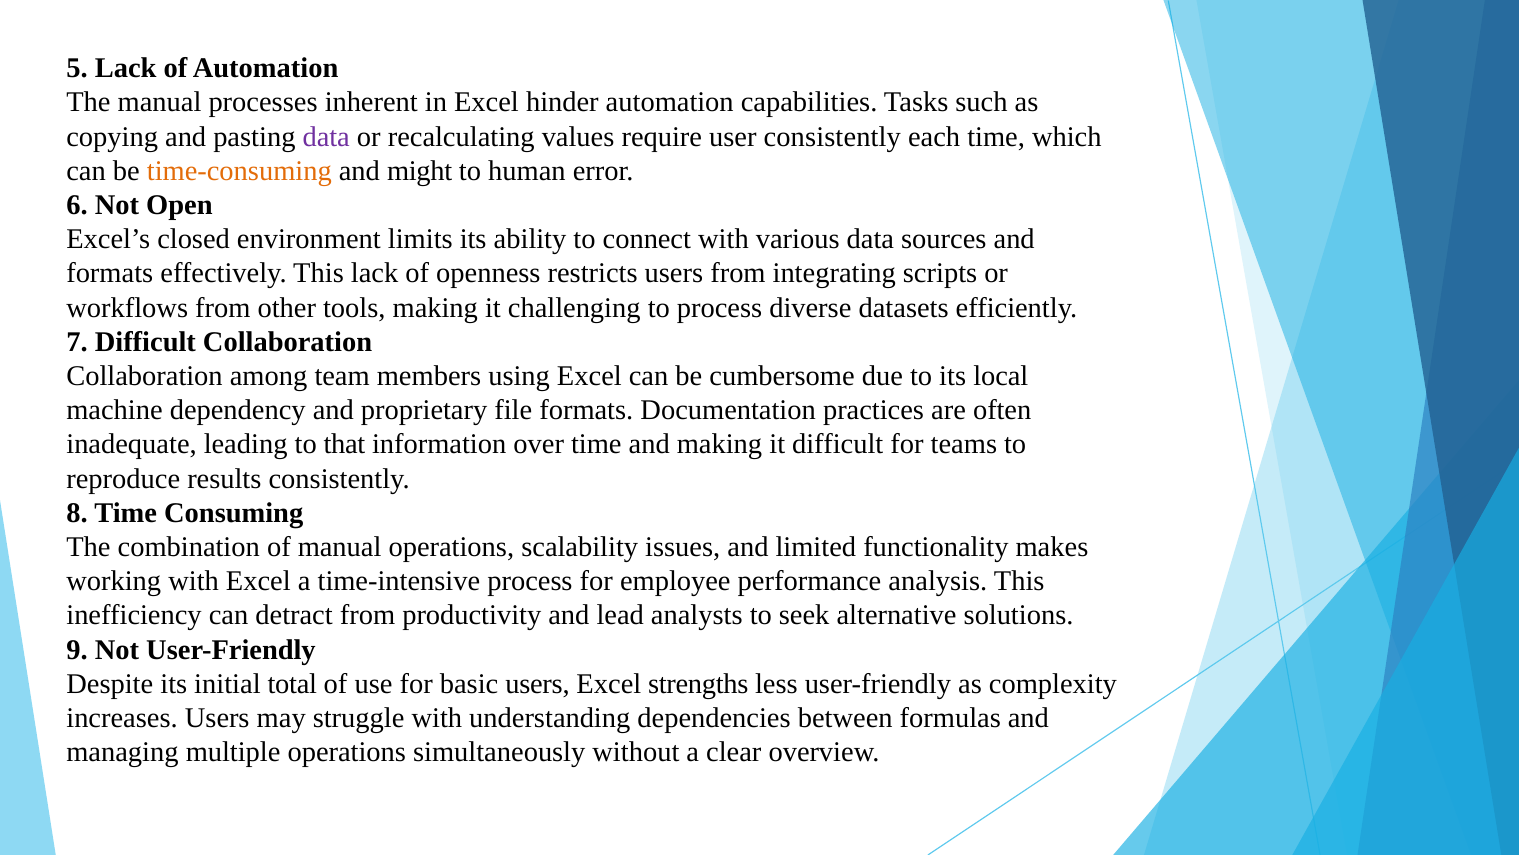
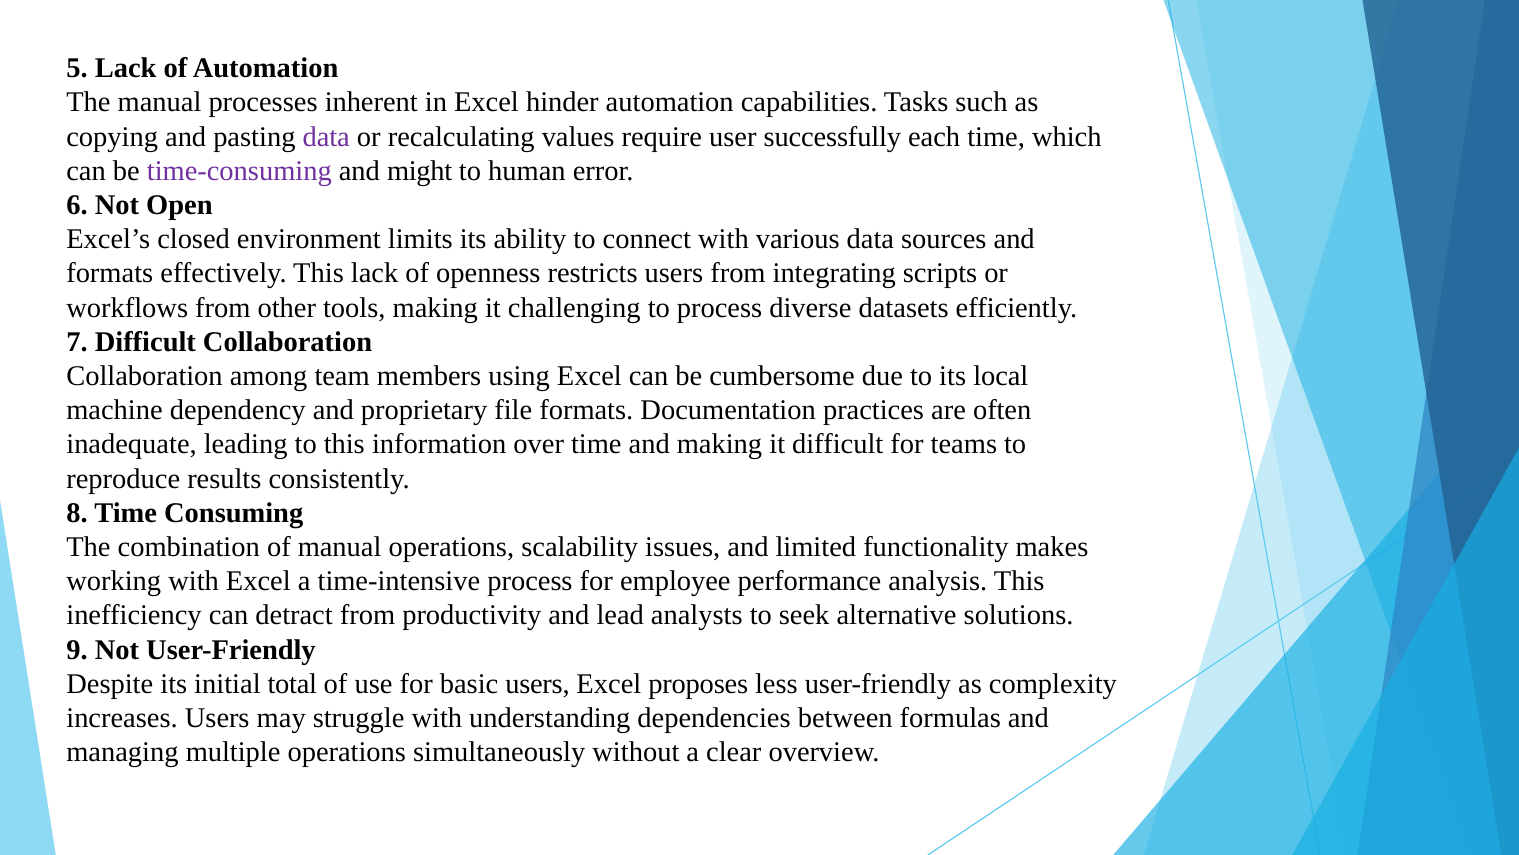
user consistently: consistently -> successfully (832, 137)
time-consuming colour: orange -> purple (239, 171)
to that: that -> this (344, 444)
strengths: strengths -> proposes (698, 683)
